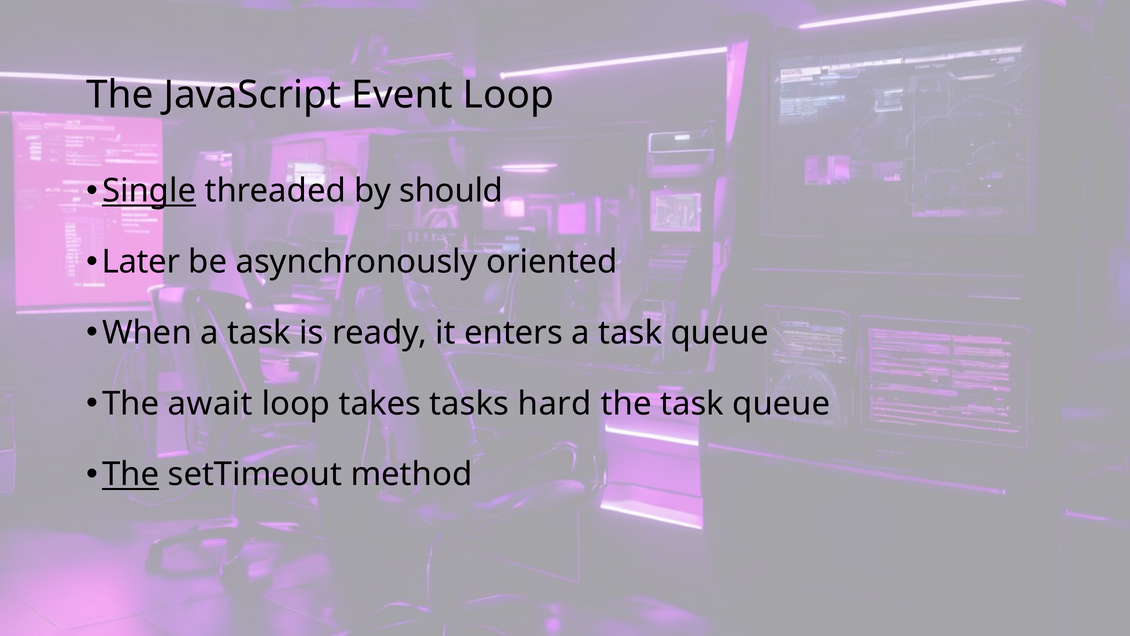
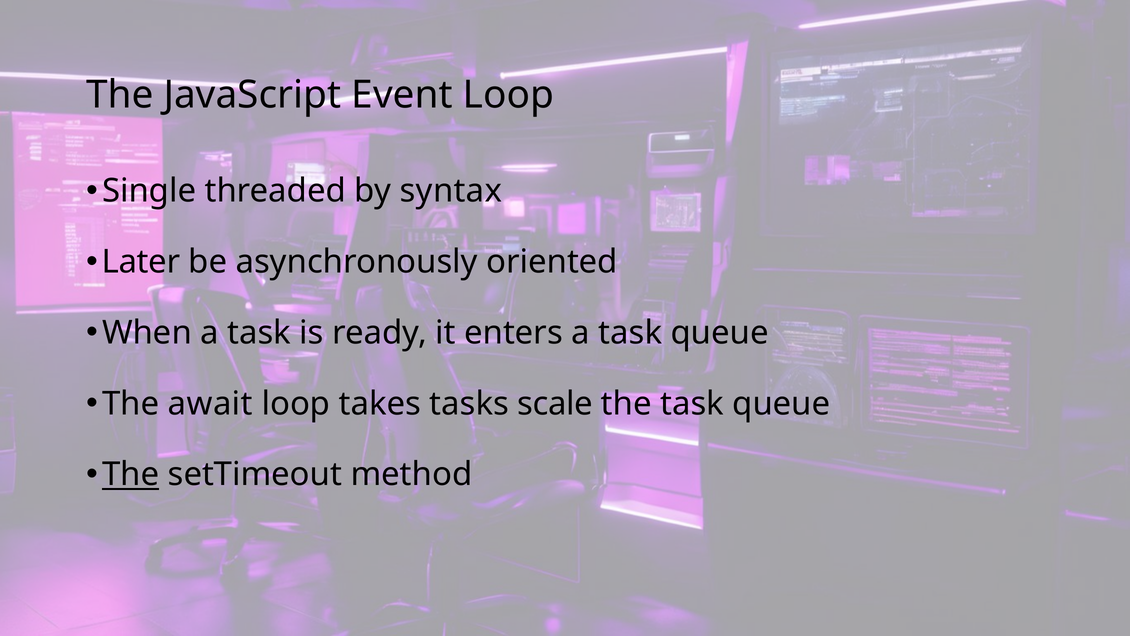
Single underline: present -> none (149, 191)
should: should -> syntax (451, 191)
hard: hard -> scale (555, 403)
